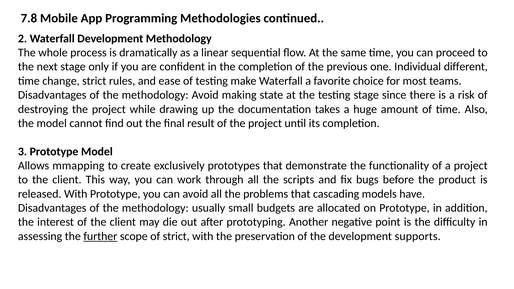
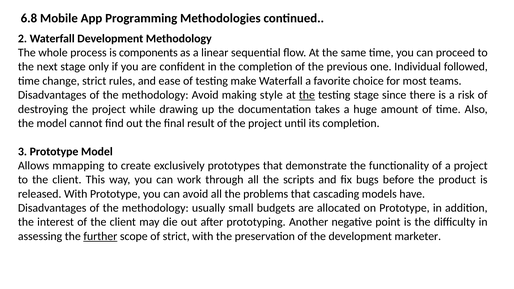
7.8: 7.8 -> 6.8 (29, 18)
dramatically: dramatically -> components (148, 53)
different: different -> followed (466, 67)
state: state -> style (271, 95)
the underline: none -> present (307, 95)
supports: supports -> marketer (418, 236)
